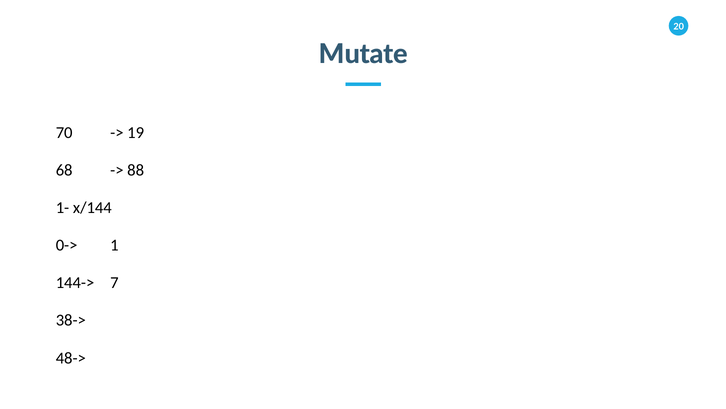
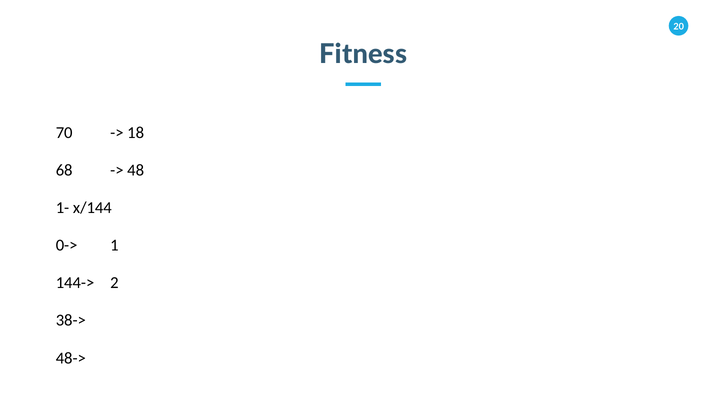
Mutate: Mutate -> Fitness (363, 54)
19: 19 -> 18 (136, 132)
88: 88 -> 48 (136, 170)
7: 7 -> 2 (114, 282)
